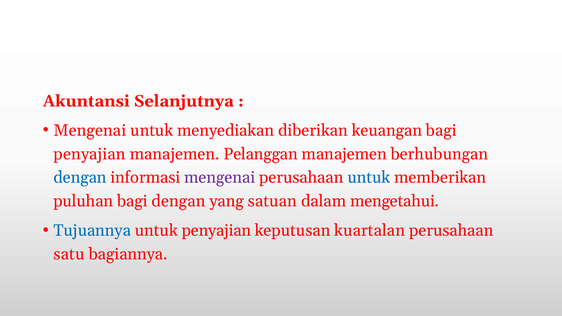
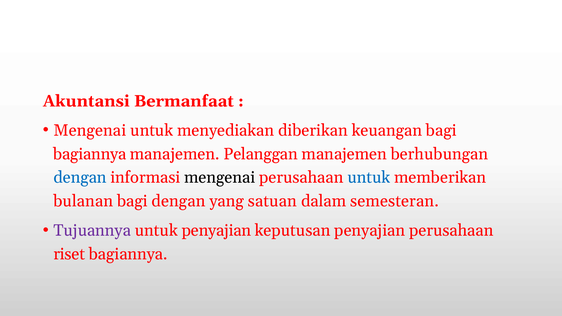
Selanjutnya: Selanjutnya -> Bermanfaat (184, 101)
penyajian: penyajian -> bagiannya (90, 154)
mengenai colour: purple -> black (220, 178)
puluhan: puluhan -> bulanan (83, 201)
mengetahui: mengetahui -> semesteran (394, 201)
Tujuannya colour: blue -> purple (92, 231)
keputusan kuartalan: kuartalan -> penyajian (370, 231)
satu: satu -> riset (69, 254)
